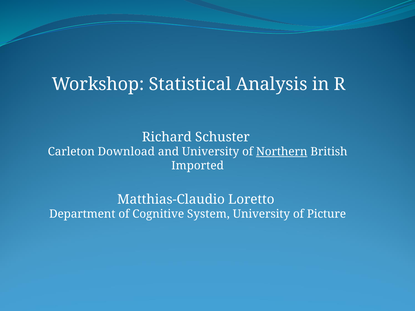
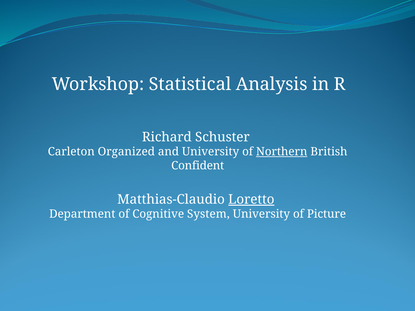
Download: Download -> Organized (126, 152)
Imported: Imported -> Confident (198, 166)
Loretto underline: none -> present (251, 200)
